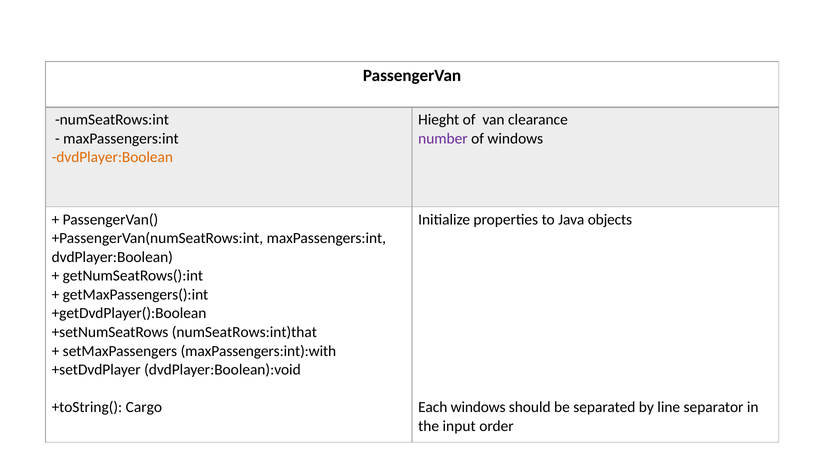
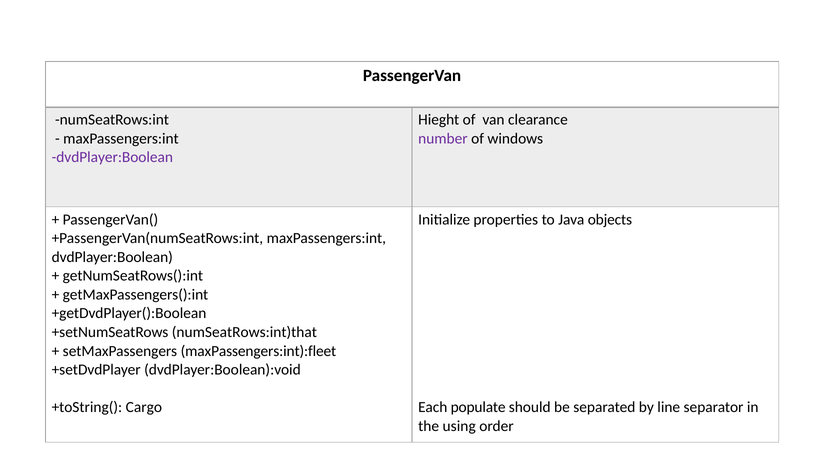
dvdPlayer:Boolean colour: orange -> purple (112, 157)
maxPassengers:int):with: maxPassengers:int):with -> maxPassengers:int):fleet (258, 351)
Each windows: windows -> populate (478, 407)
input: input -> using (459, 426)
